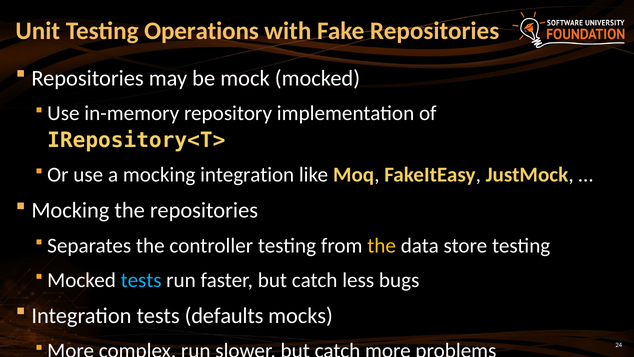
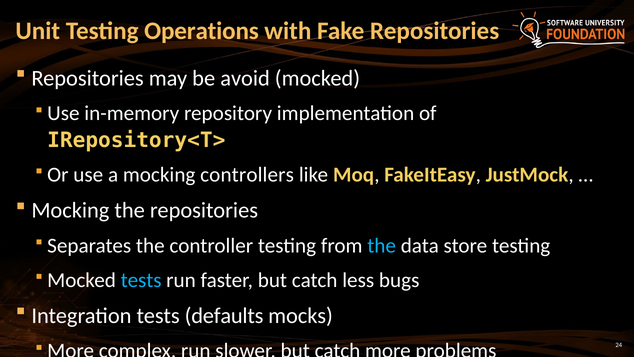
mock: mock -> avoid (245, 78)
mocking integration: integration -> controllers (247, 175)
the colour: yellow -> light blue (382, 245)
